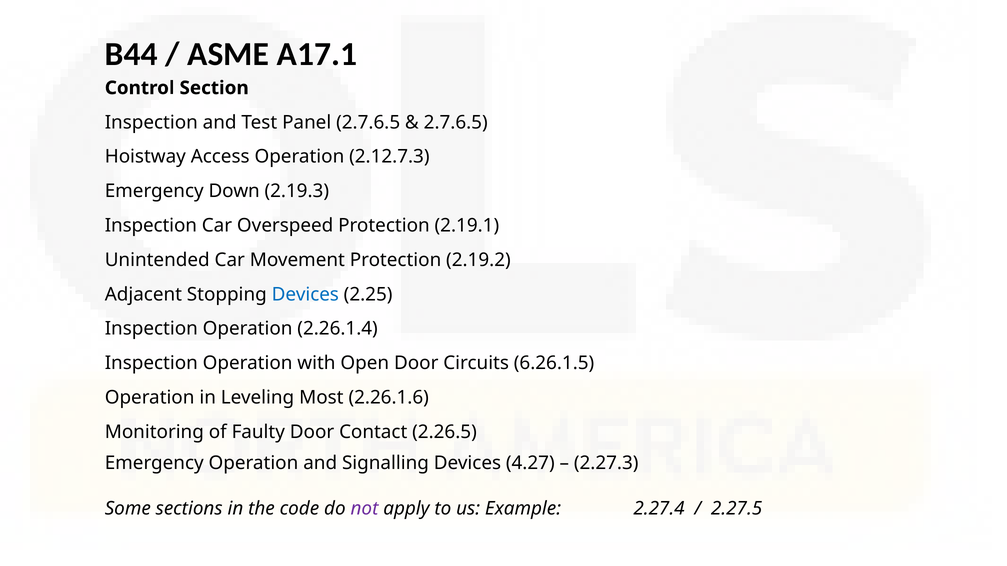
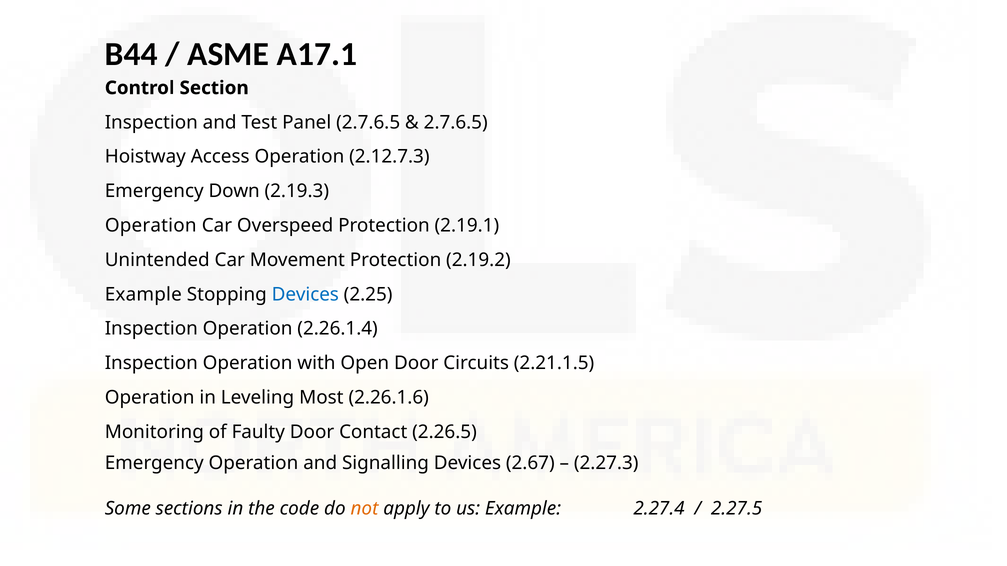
Inspection: Inspection -> Operation (151, 226)
Adjacent: Adjacent -> Example (143, 295)
6.26.1.5: 6.26.1.5 -> 2.21.1.5 (554, 363)
4.27: 4.27 -> 2.67 (530, 463)
not colour: purple -> orange (364, 509)
